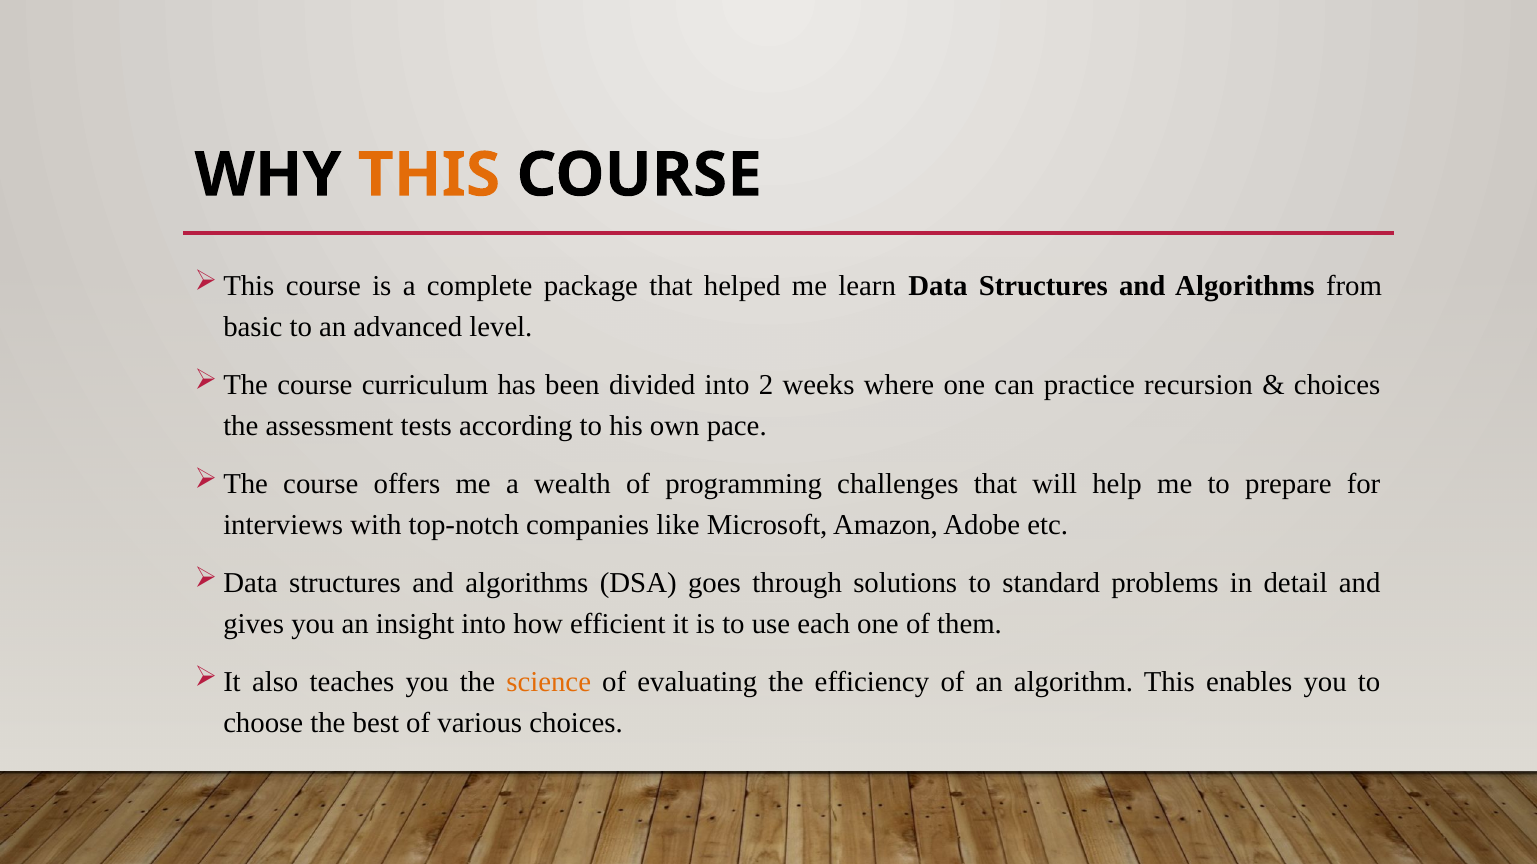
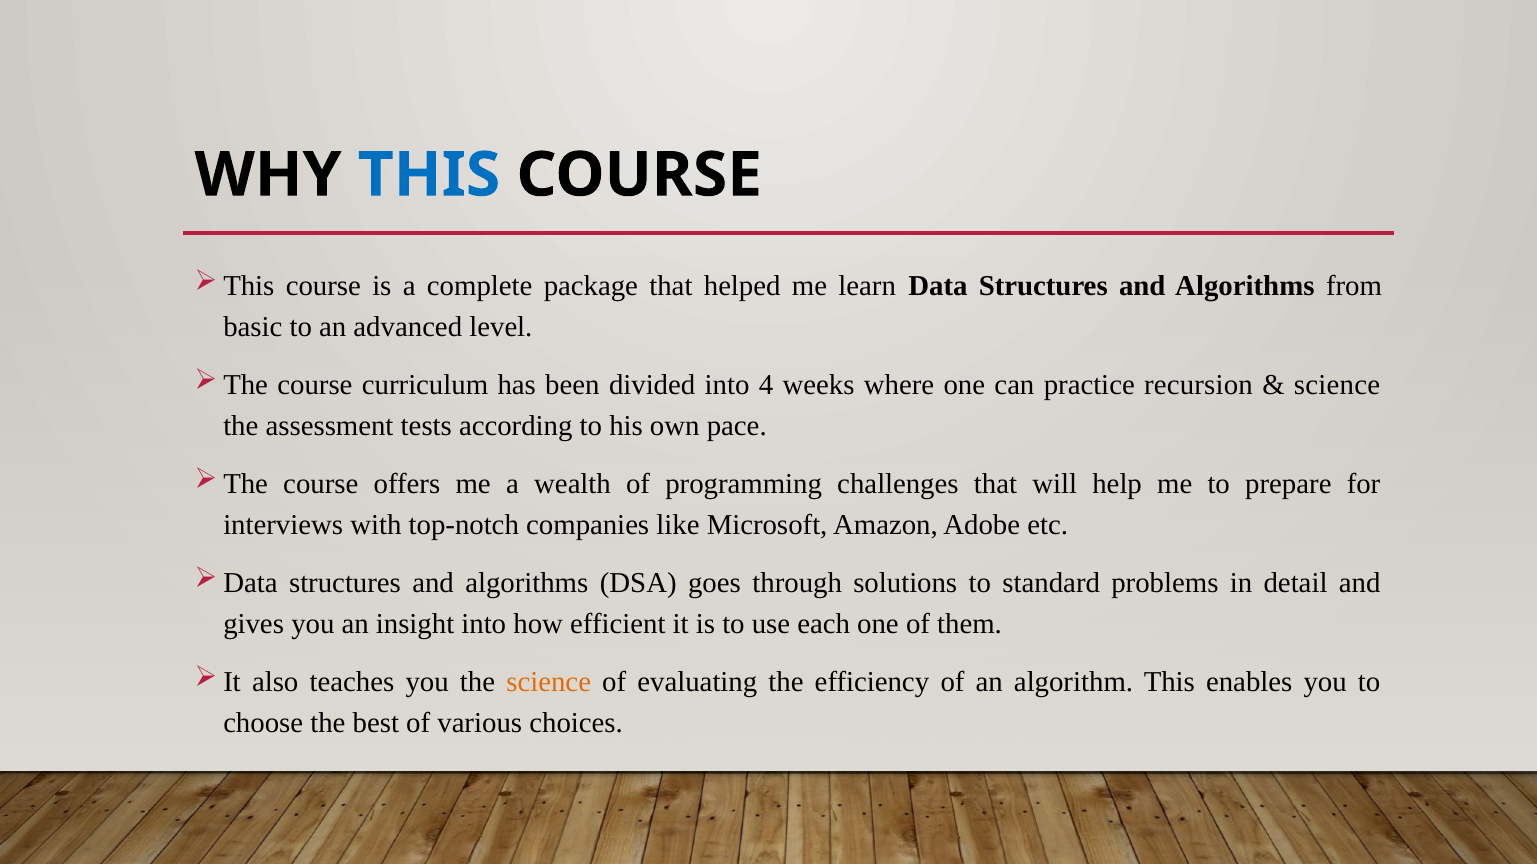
THIS colour: orange -> blue (429, 175)
2: 2 -> 4 (766, 385)
choices: choices -> science (1337, 385)
